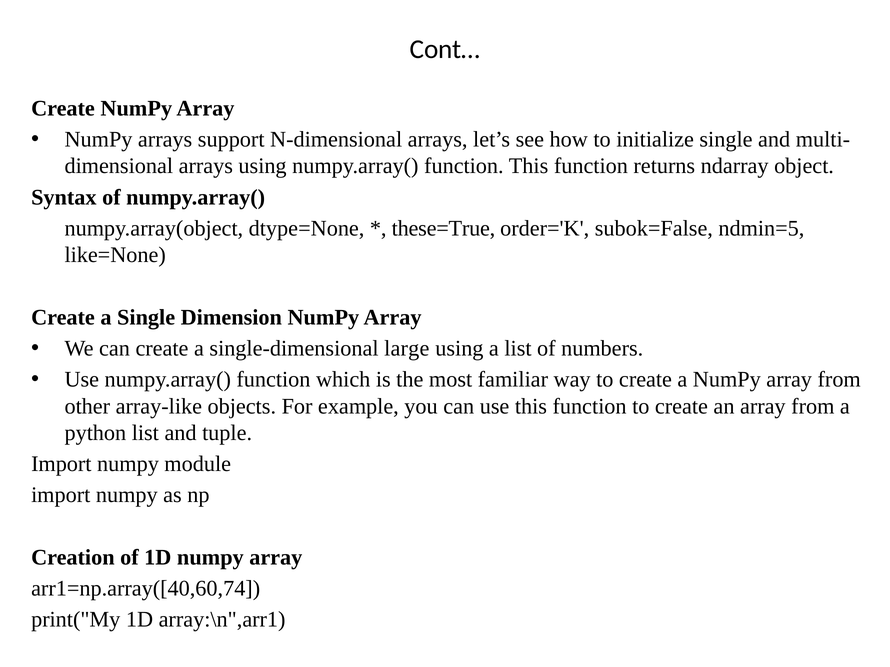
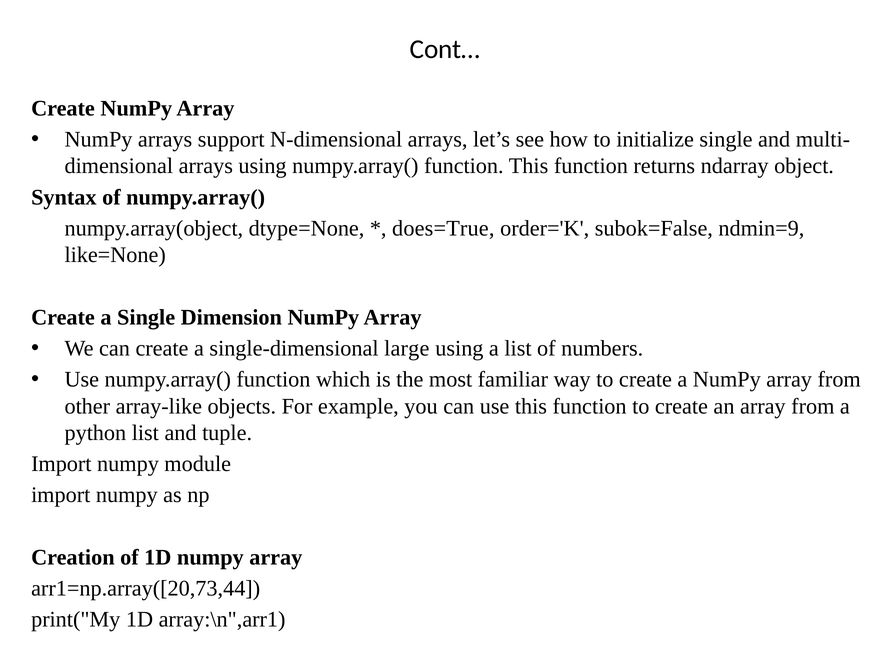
these=True: these=True -> does=True (443, 229)
ndmin=5: ndmin=5 -> ndmin=9 (761, 229)
arr1=np.array([40,60,74: arr1=np.array([40,60,74 -> arr1=np.array([20,73,44 (146, 589)
